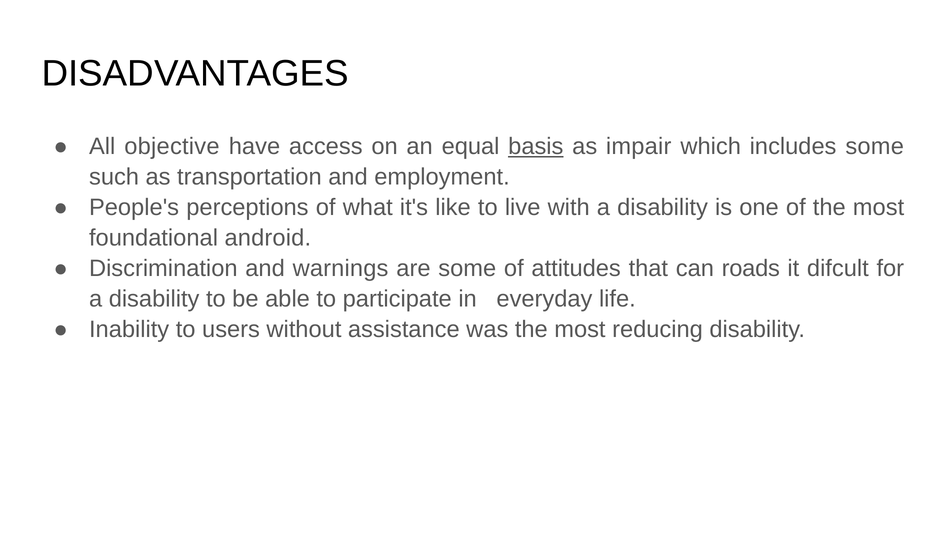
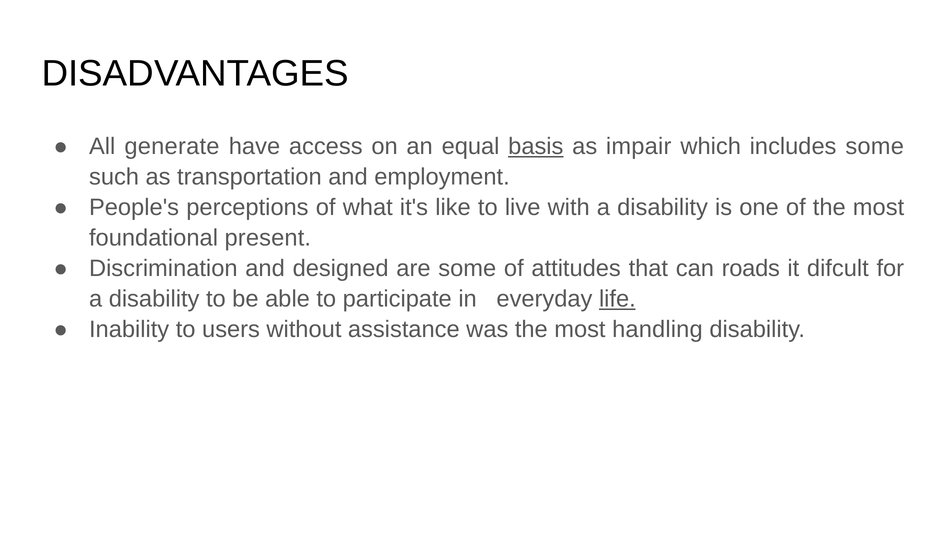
objective: objective -> generate (172, 146)
android: android -> present (268, 238)
warnings: warnings -> designed (341, 268)
life underline: none -> present (617, 299)
reducing: reducing -> handling (657, 329)
